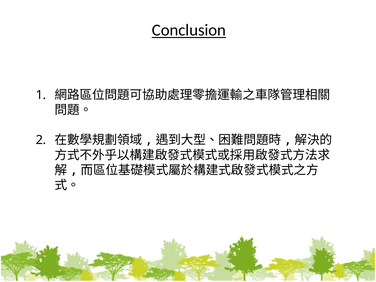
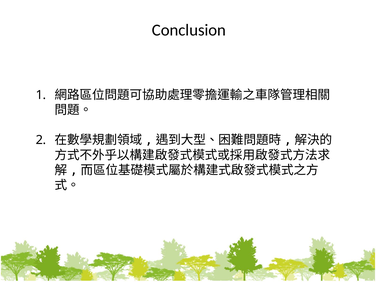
Conclusion underline: present -> none (189, 30)
